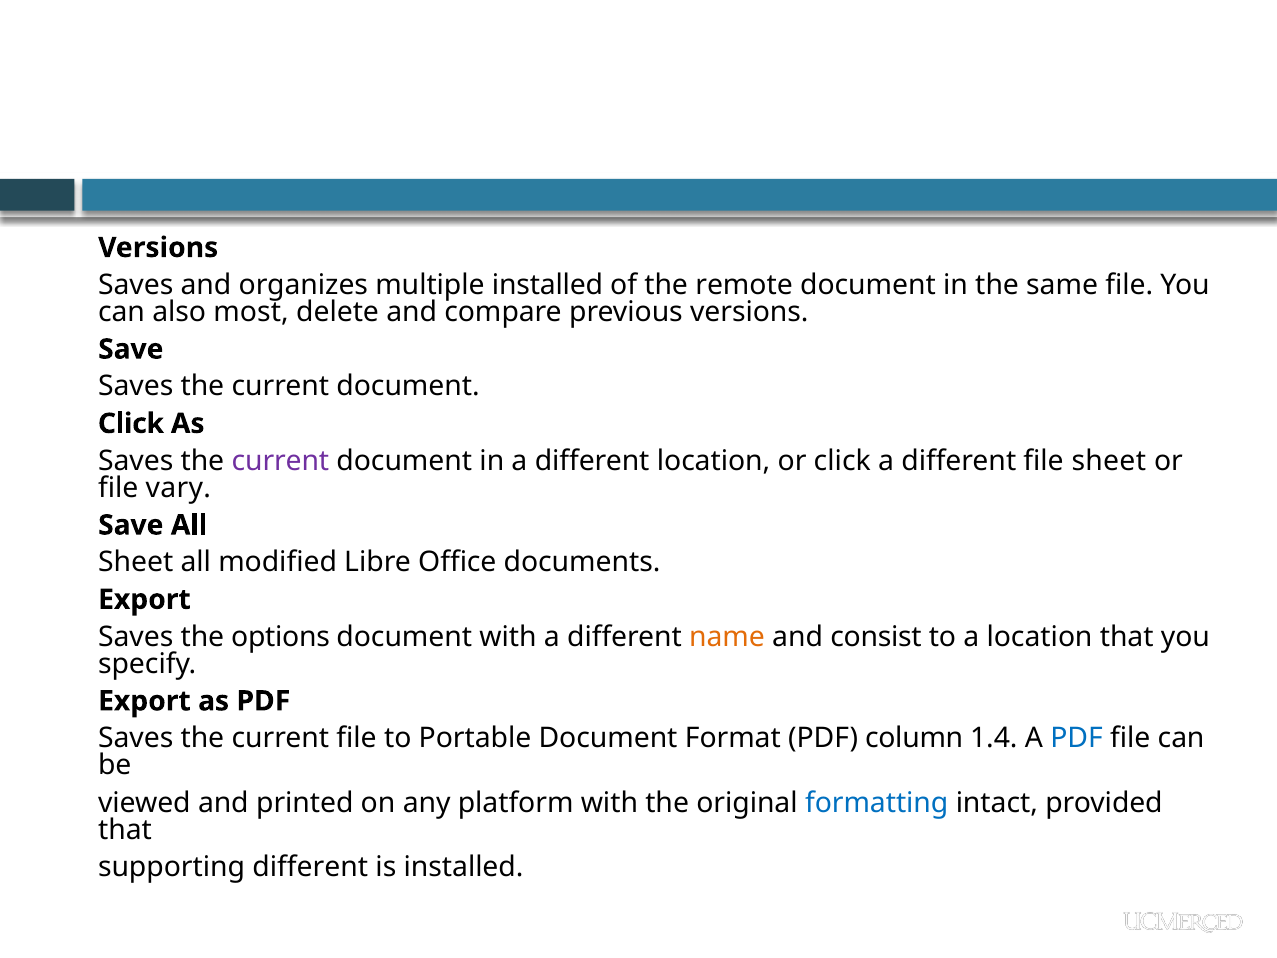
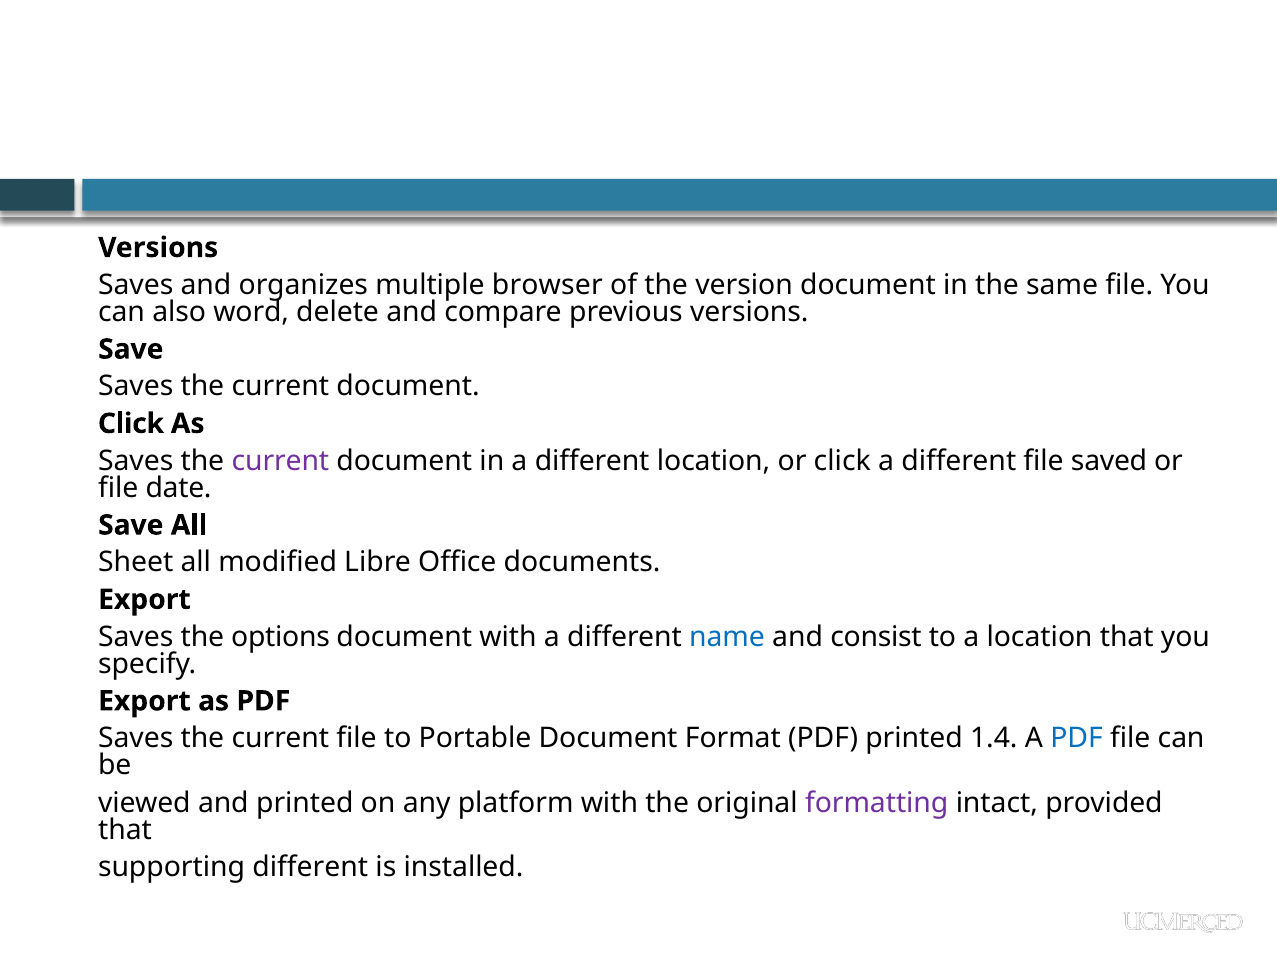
multiple installed: installed -> browser (547, 285)
remote: remote -> version (744, 285)
most: most -> word (251, 312)
file sheet: sheet -> saved (1109, 461)
vary: vary -> date (179, 488)
name colour: orange -> blue (727, 637)
PDF column: column -> printed (914, 738)
formatting colour: blue -> purple (877, 802)
